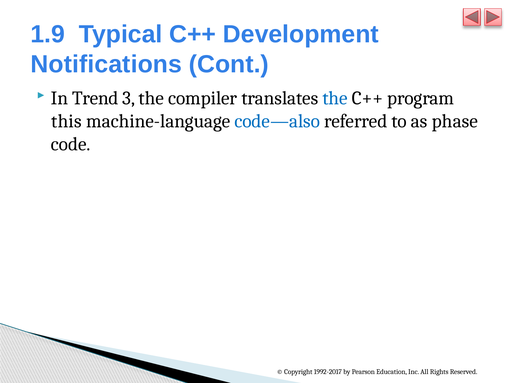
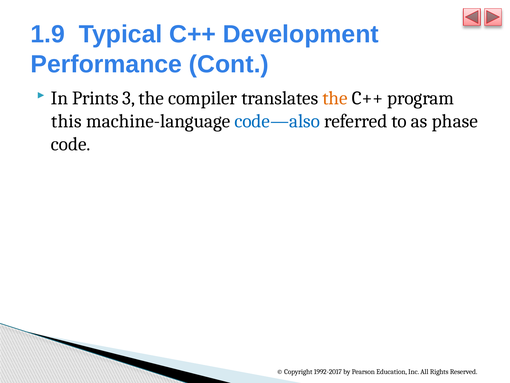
Notifications: Notifications -> Performance (106, 64)
Trend: Trend -> Prints (95, 98)
the colour: blue -> orange (335, 98)
